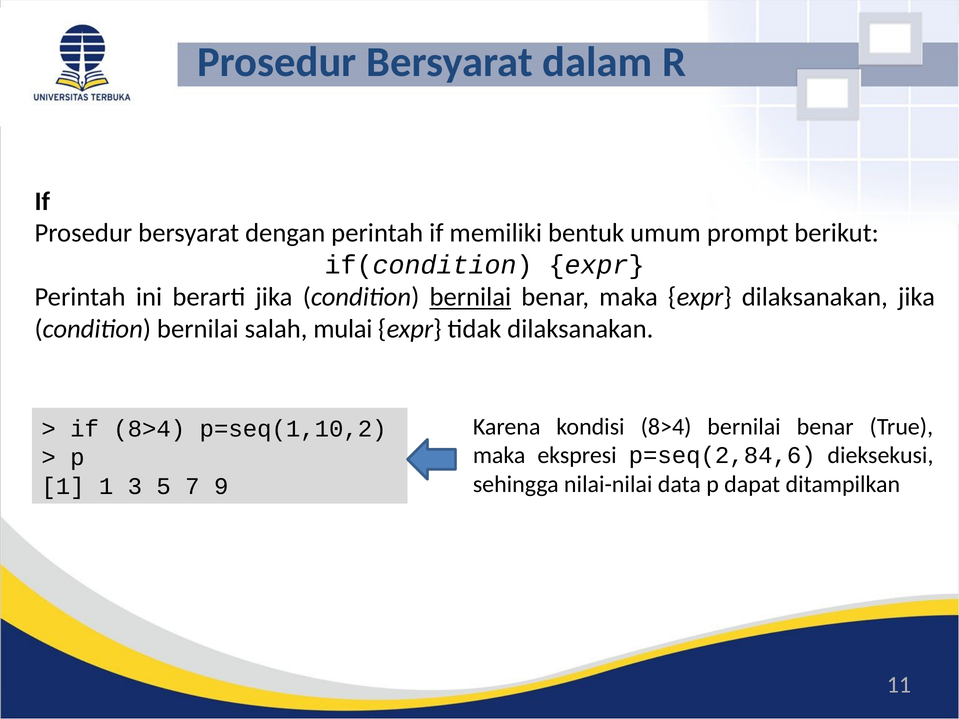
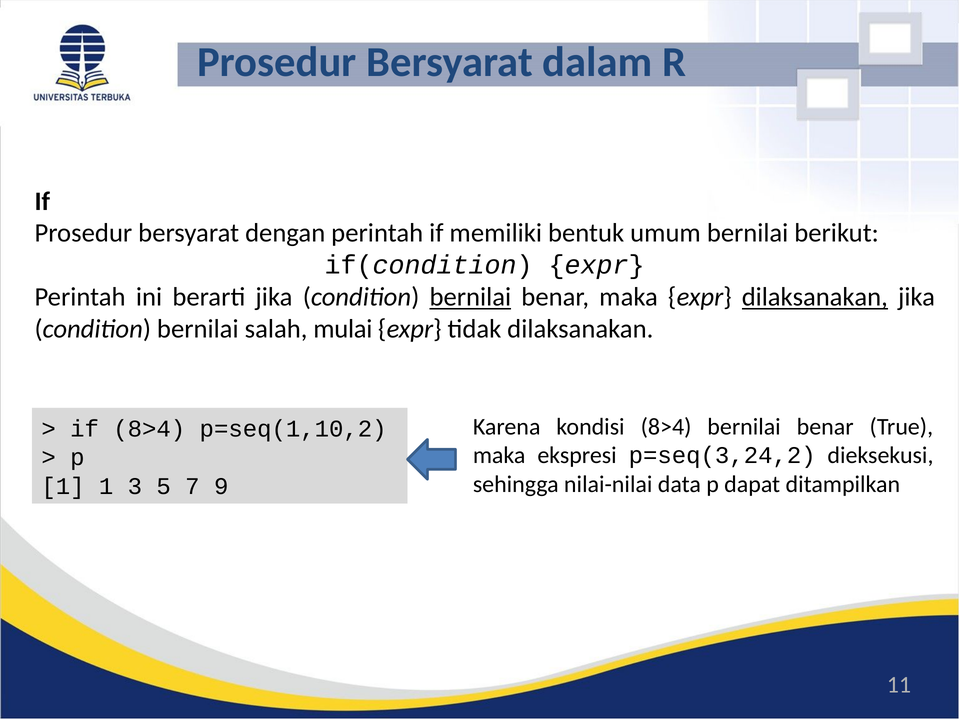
umum prompt: prompt -> bernilai (748, 233)
dilaksanakan underline: none -> present (815, 297)
p=seq(2,84,6: p=seq(2,84,6 -> p=seq(3,24,2 (722, 456)
